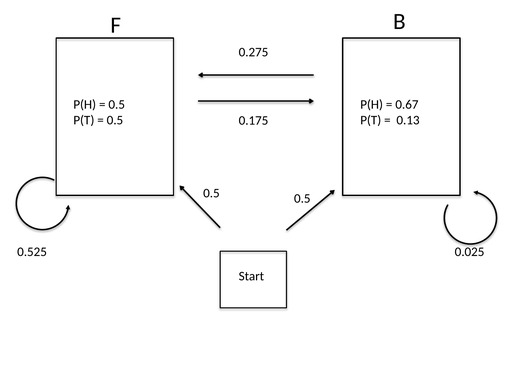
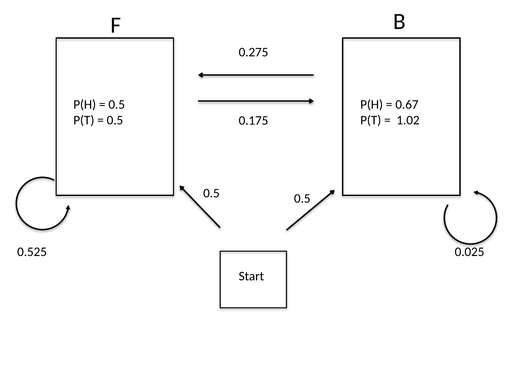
0.13: 0.13 -> 1.02 (408, 120)
